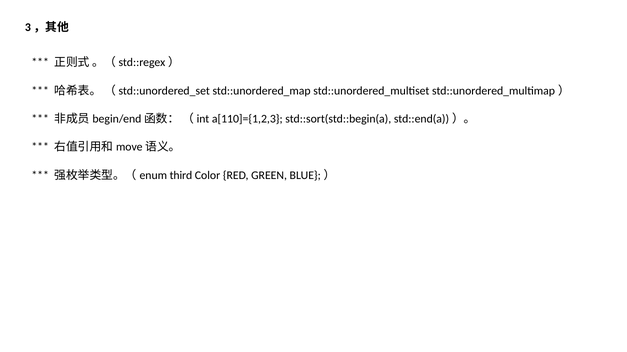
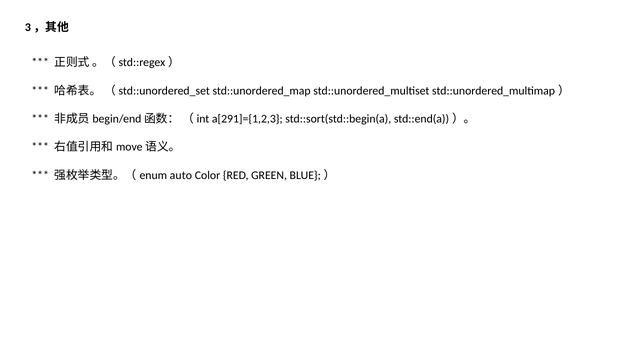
a[110]={1,2,3: a[110]={1,2,3 -> a[291]={1,2,3 (247, 119)
third: third -> auto (181, 175)
